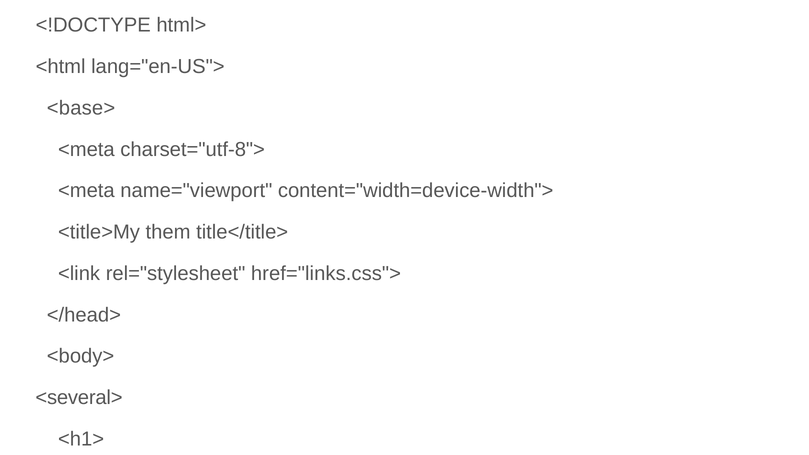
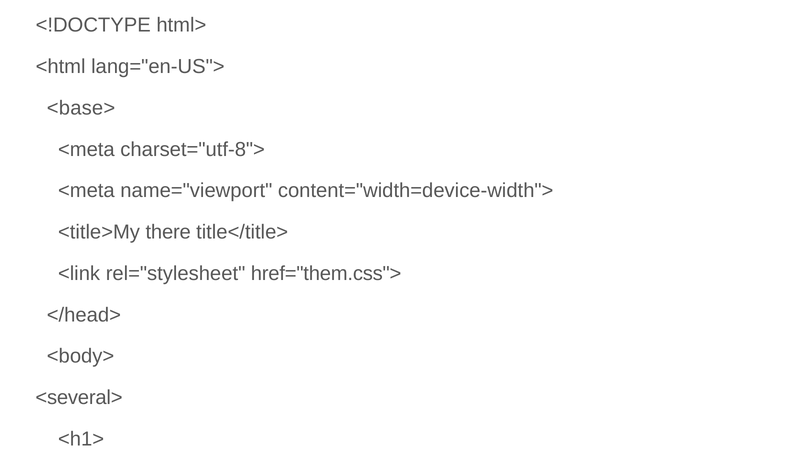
them: them -> there (168, 232)
href="links.css">: href="links.css"> -> href="them.css"> (326, 274)
